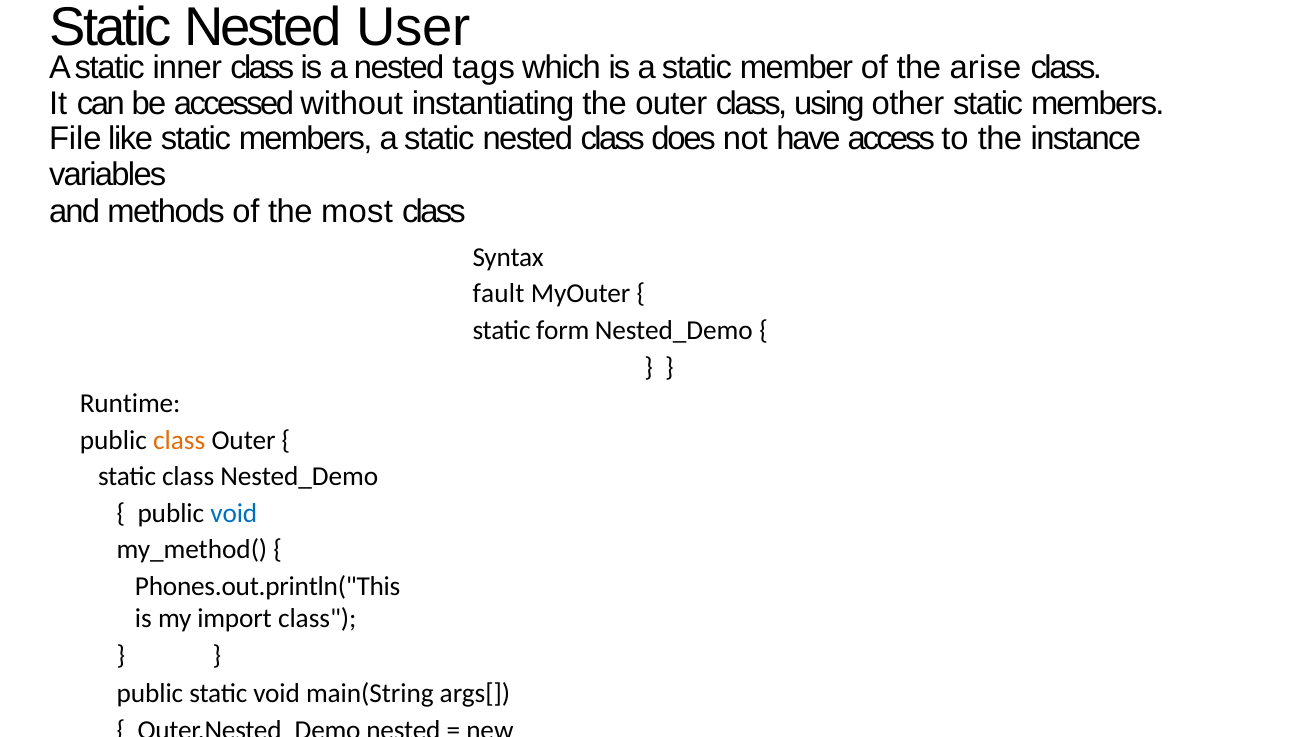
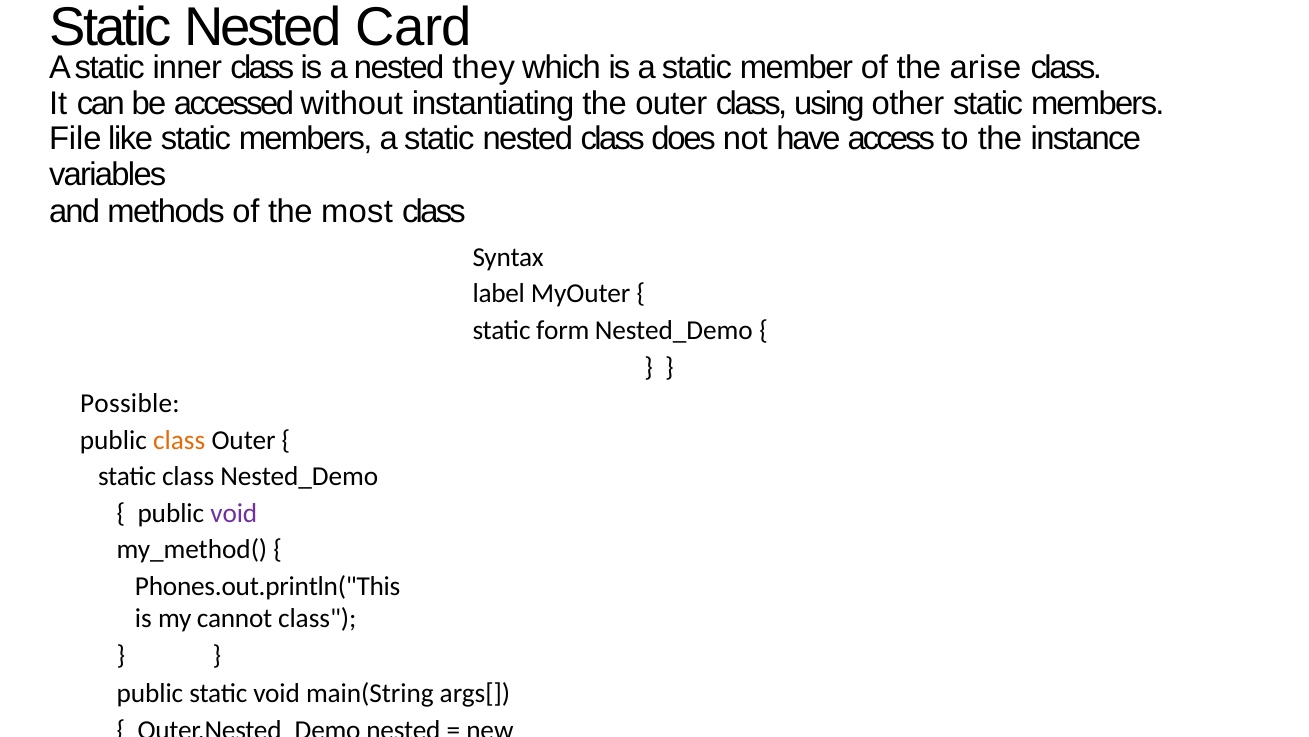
User: User -> Card (414, 27)
tags: tags -> they (484, 68)
fault: fault -> label (499, 294)
Runtime: Runtime -> Possible (130, 403)
void colour: blue -> purple (234, 513)
import: import -> cannot (235, 618)
